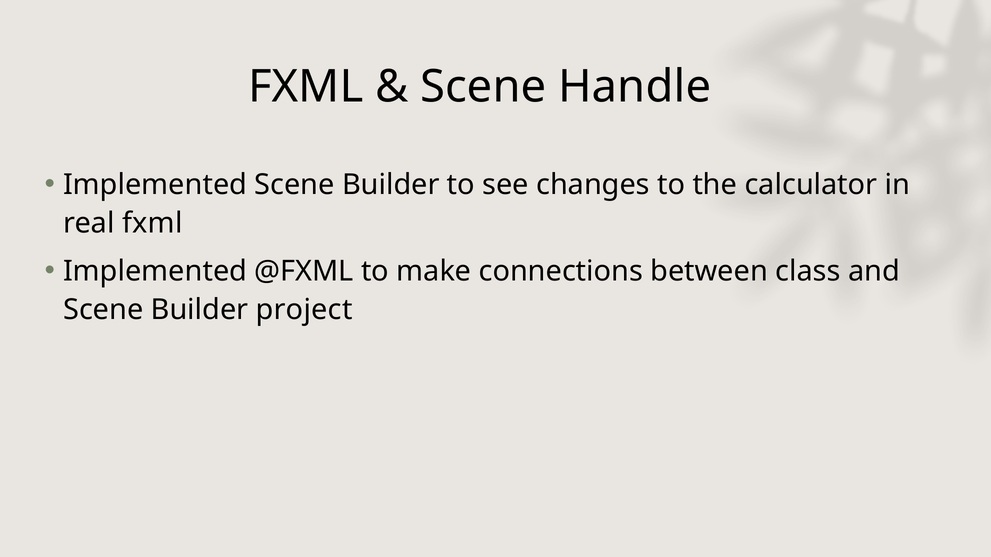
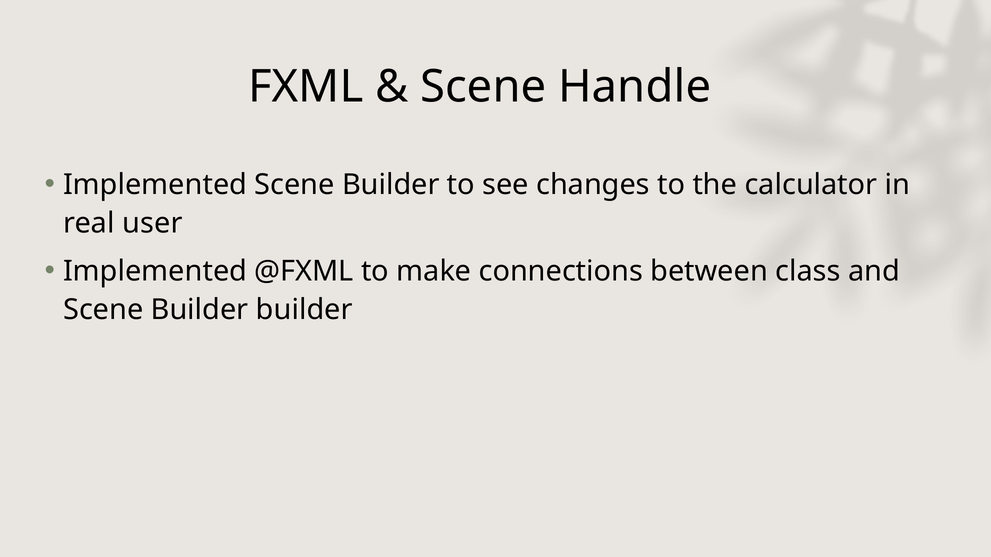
real fxml: fxml -> user (152, 223)
Builder project: project -> builder (304, 310)
